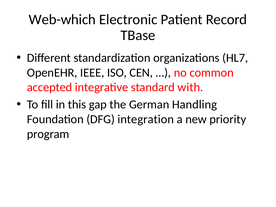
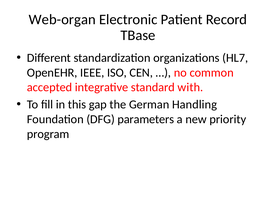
Web-which: Web-which -> Web-organ (62, 20)
integration: integration -> parameters (146, 119)
